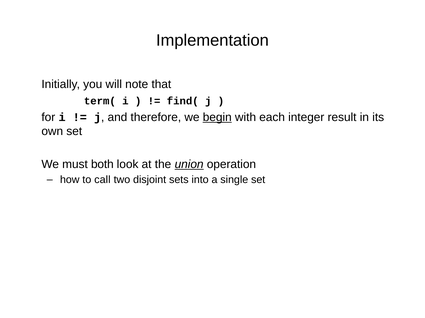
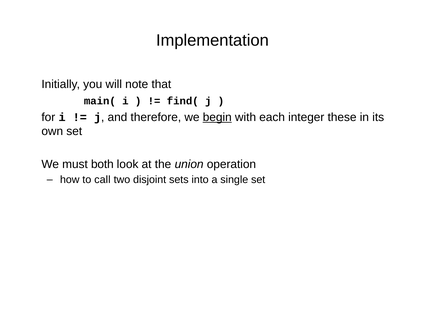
term(: term( -> main( (100, 101)
result: result -> these (342, 117)
union underline: present -> none (189, 165)
